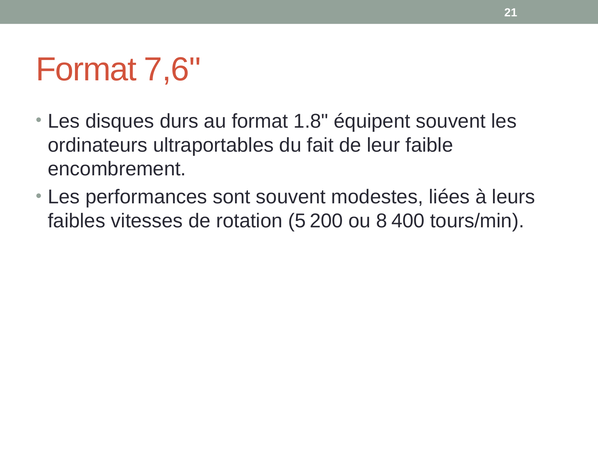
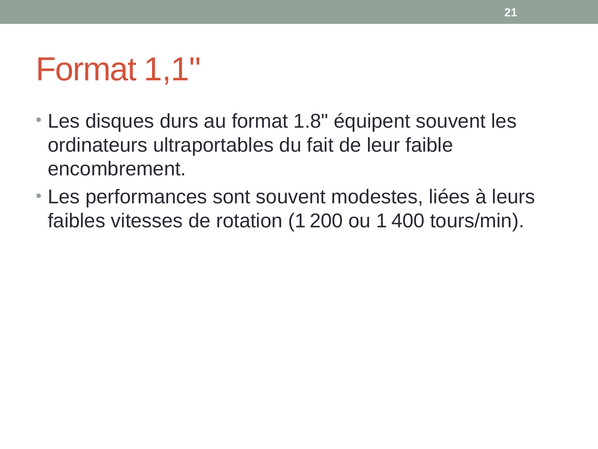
7,6: 7,6 -> 1,1 (172, 70)
rotation 5: 5 -> 1 (297, 221)
ou 8: 8 -> 1 (382, 221)
